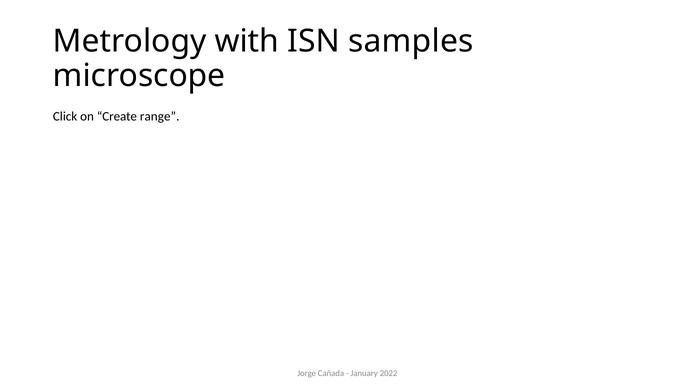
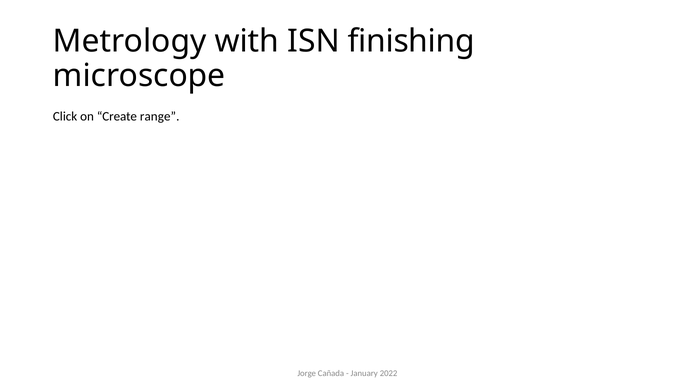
samples: samples -> finishing (411, 41)
